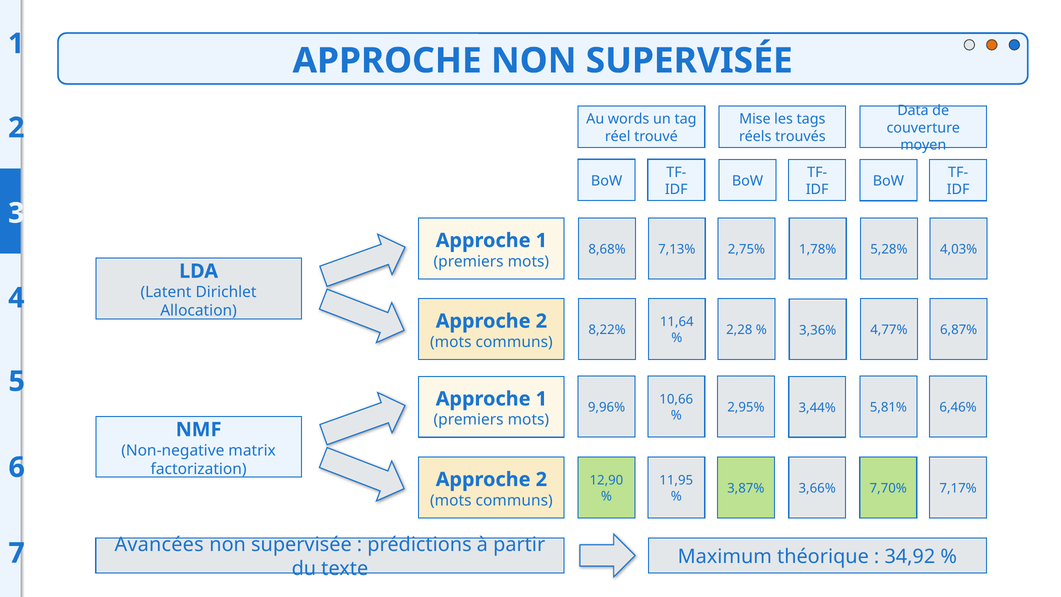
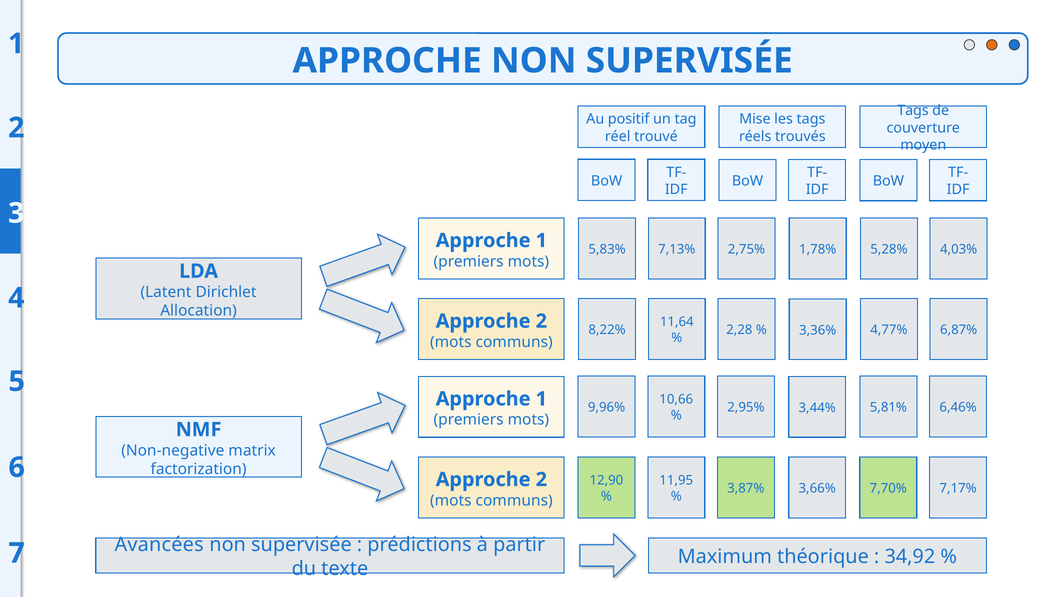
Data: Data -> Tags (913, 110)
words: words -> positif (629, 119)
8,68%: 8,68% -> 5,83% (607, 249)
